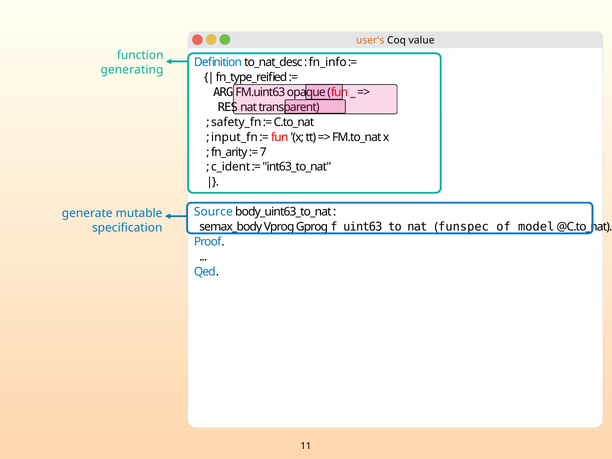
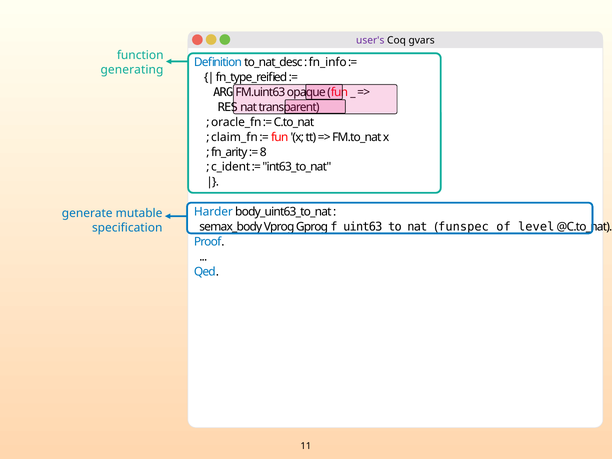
user's colour: orange -> purple (370, 41)
value: value -> gvars (422, 41)
safety_fn: safety_fn -> oracle_fn (236, 122)
input_fn: input_fn -> claim_fn (234, 137)
7: 7 -> 8 (263, 152)
Source: Source -> Harder (213, 212)
funspec_of_model: funspec_of_model -> funspec_of_level (496, 227)
